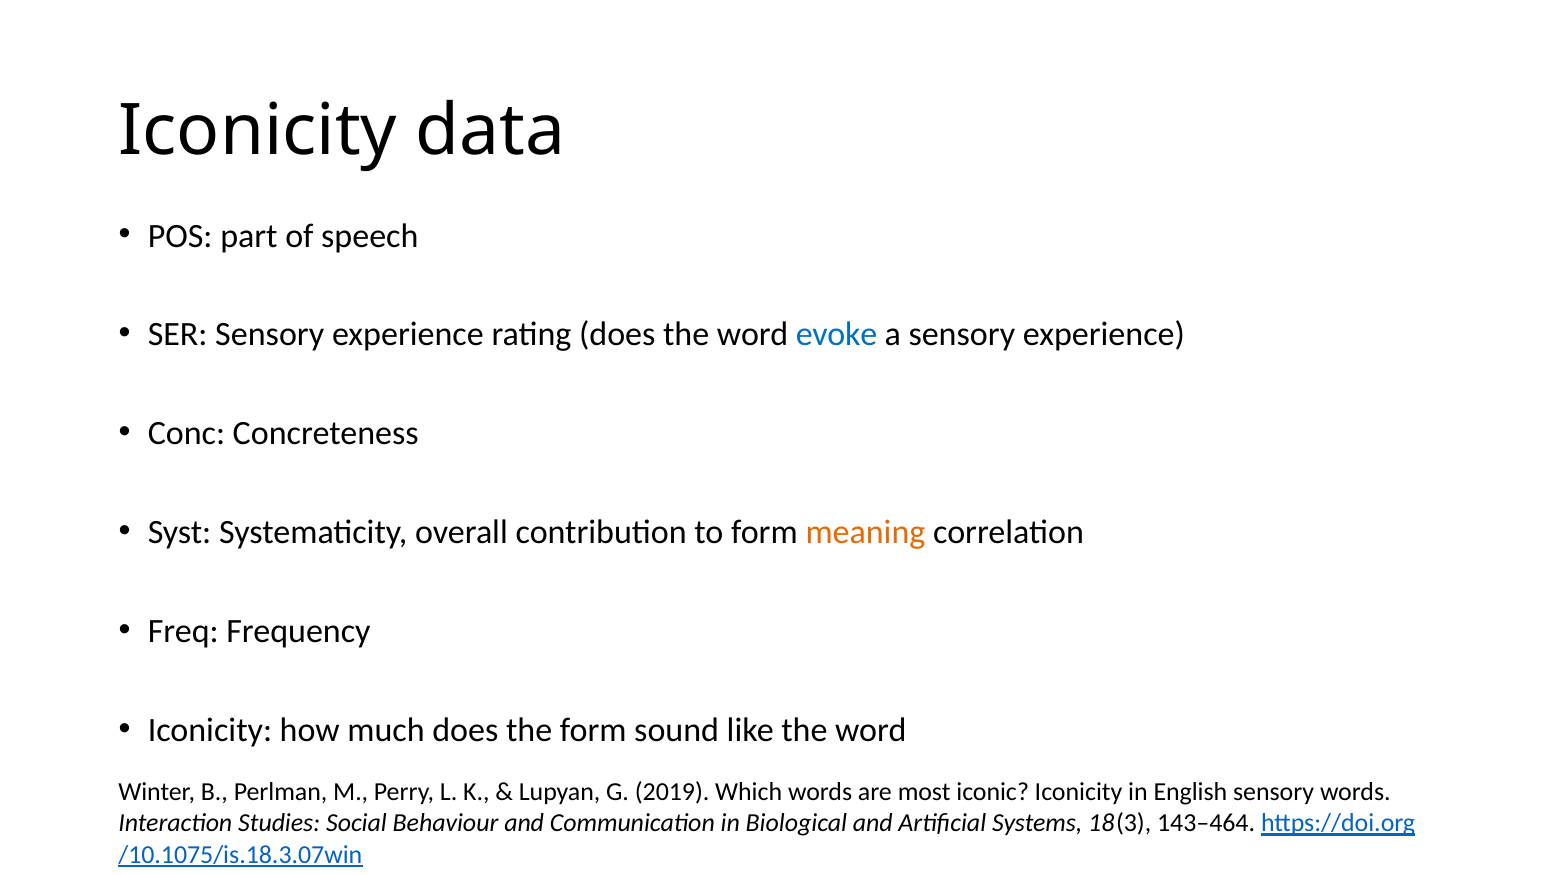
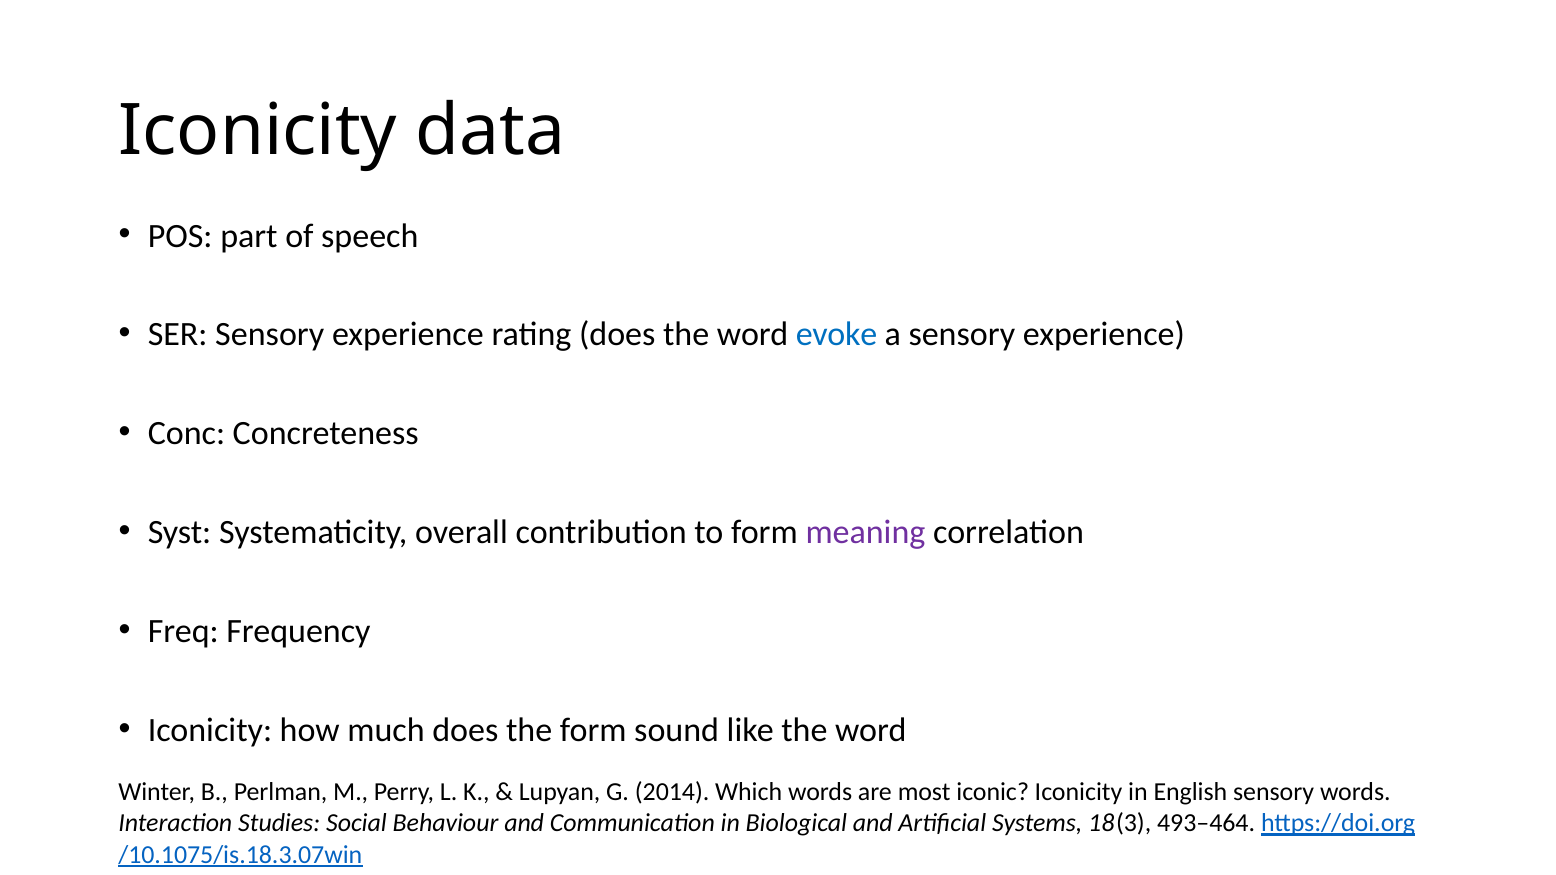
meaning colour: orange -> purple (865, 533)
2019: 2019 -> 2014 (672, 792)
143–464: 143–464 -> 493–464 (1206, 823)
